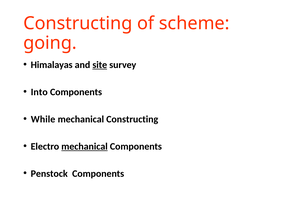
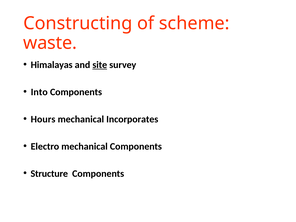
going: going -> waste (50, 43)
While: While -> Hours (43, 119)
mechanical Constructing: Constructing -> Incorporates (132, 119)
mechanical underline: present -> none (85, 146)
Penstock: Penstock -> Structure (49, 174)
